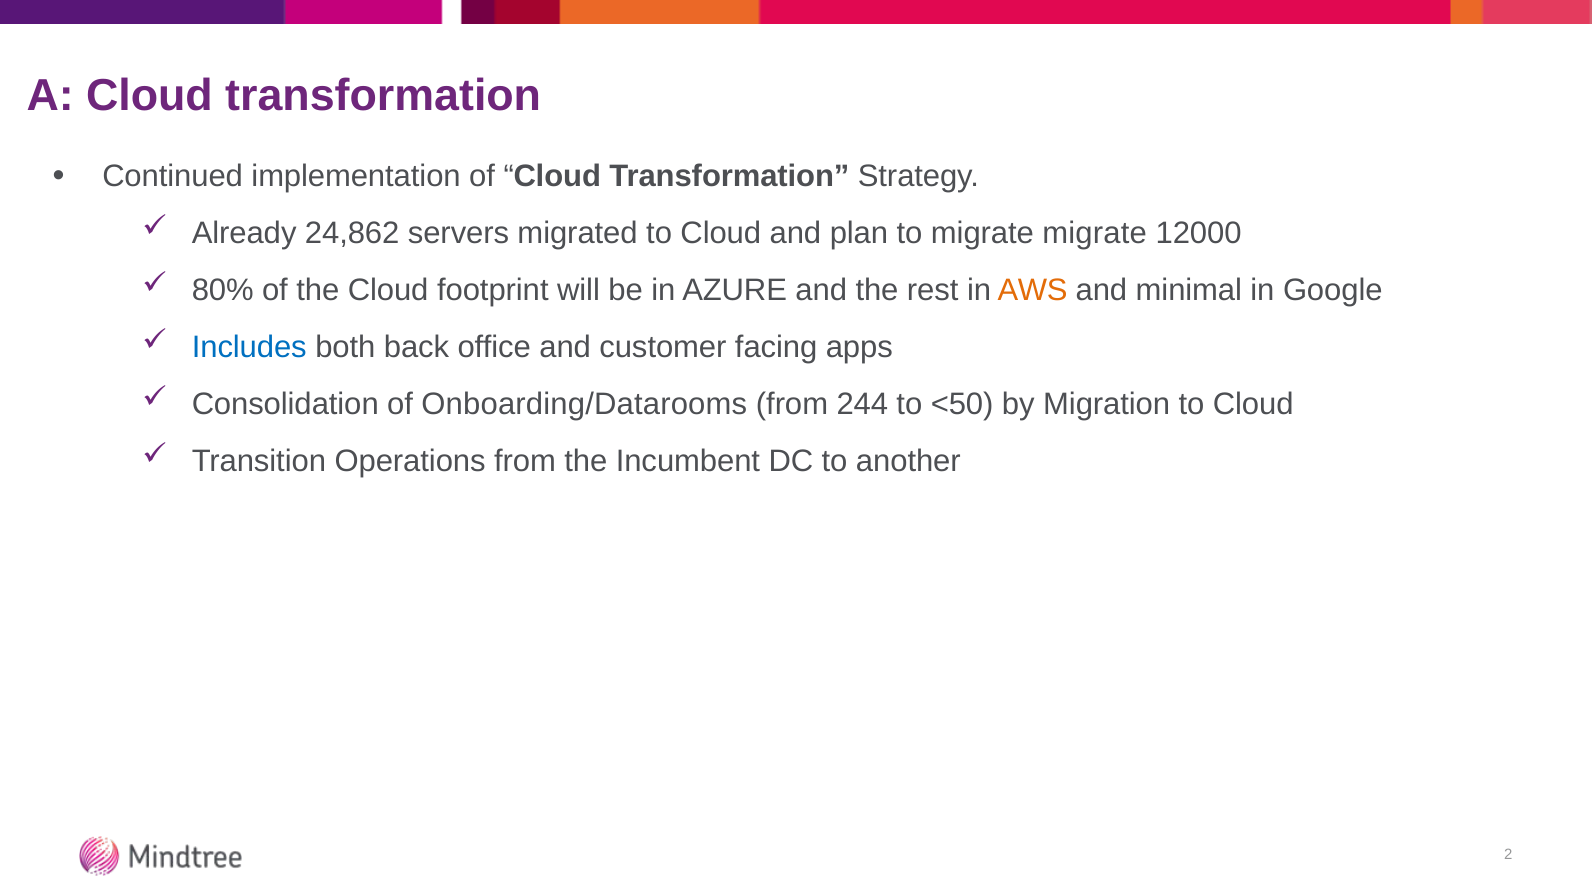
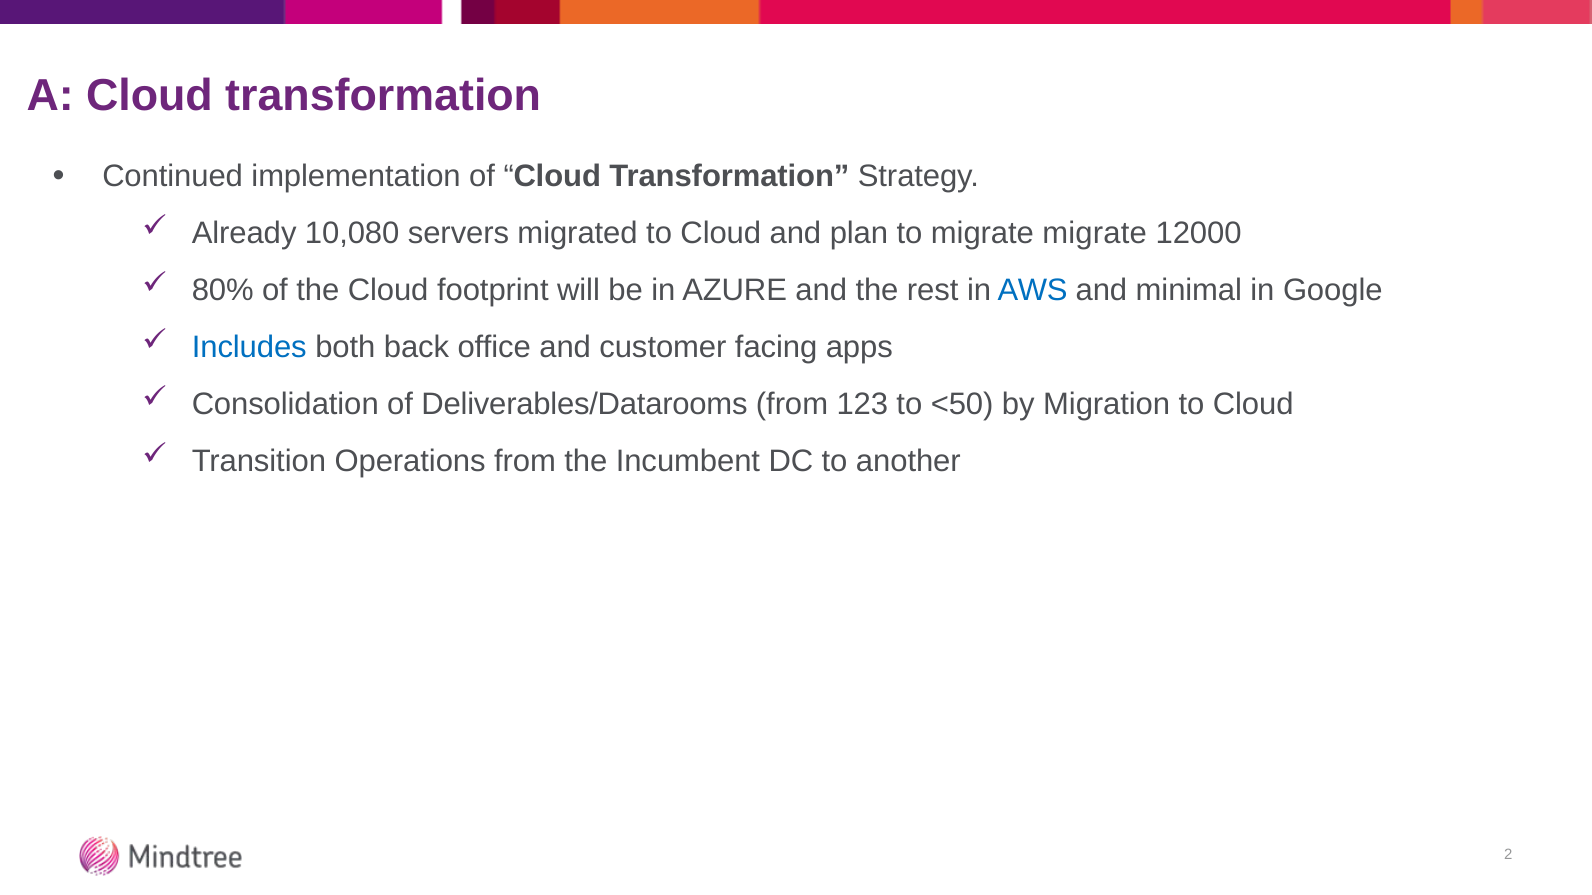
24,862: 24,862 -> 10,080 (352, 234)
AWS colour: orange -> blue (1033, 291)
Onboarding/Datarooms: Onboarding/Datarooms -> Deliverables/Datarooms (585, 405)
244: 244 -> 123 (862, 405)
